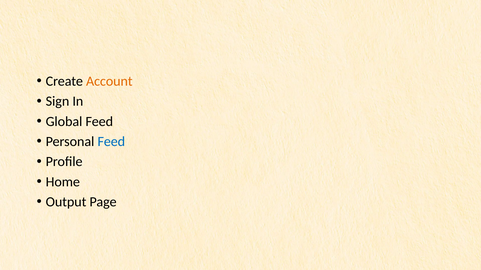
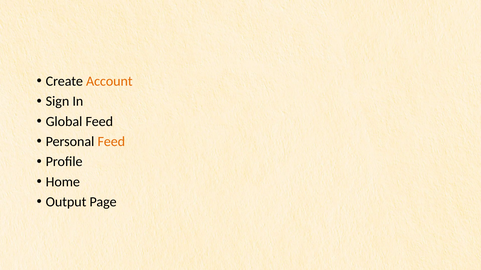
Feed colour: blue -> orange (111, 142)
